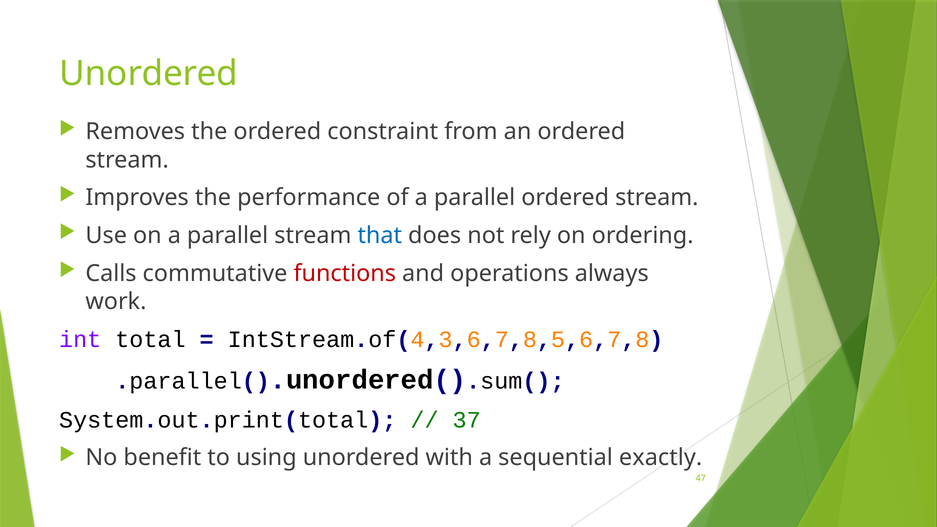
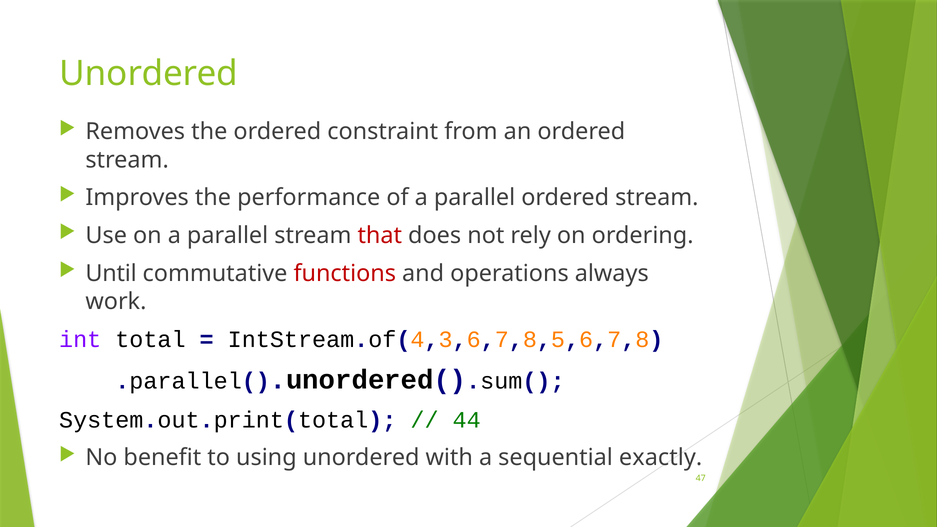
that colour: blue -> red (380, 236)
Calls: Calls -> Until (111, 273)
37: 37 -> 44 (467, 420)
